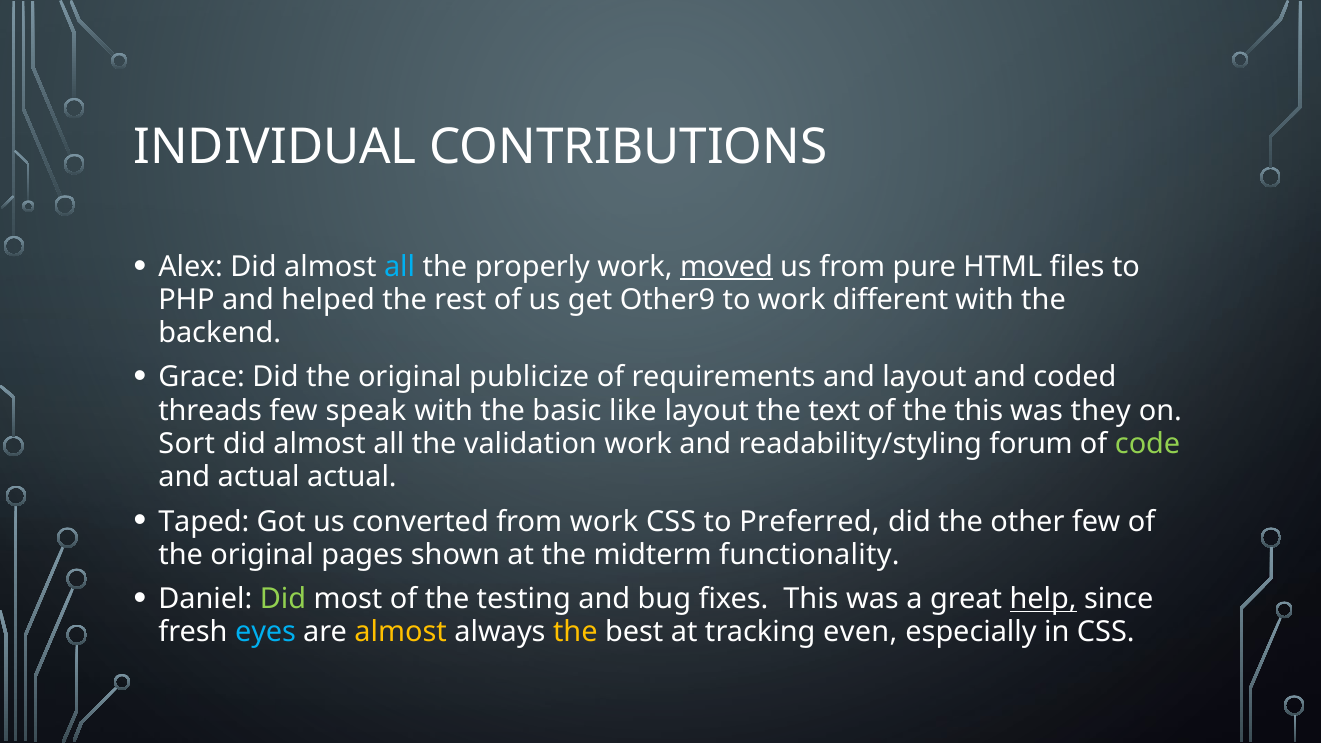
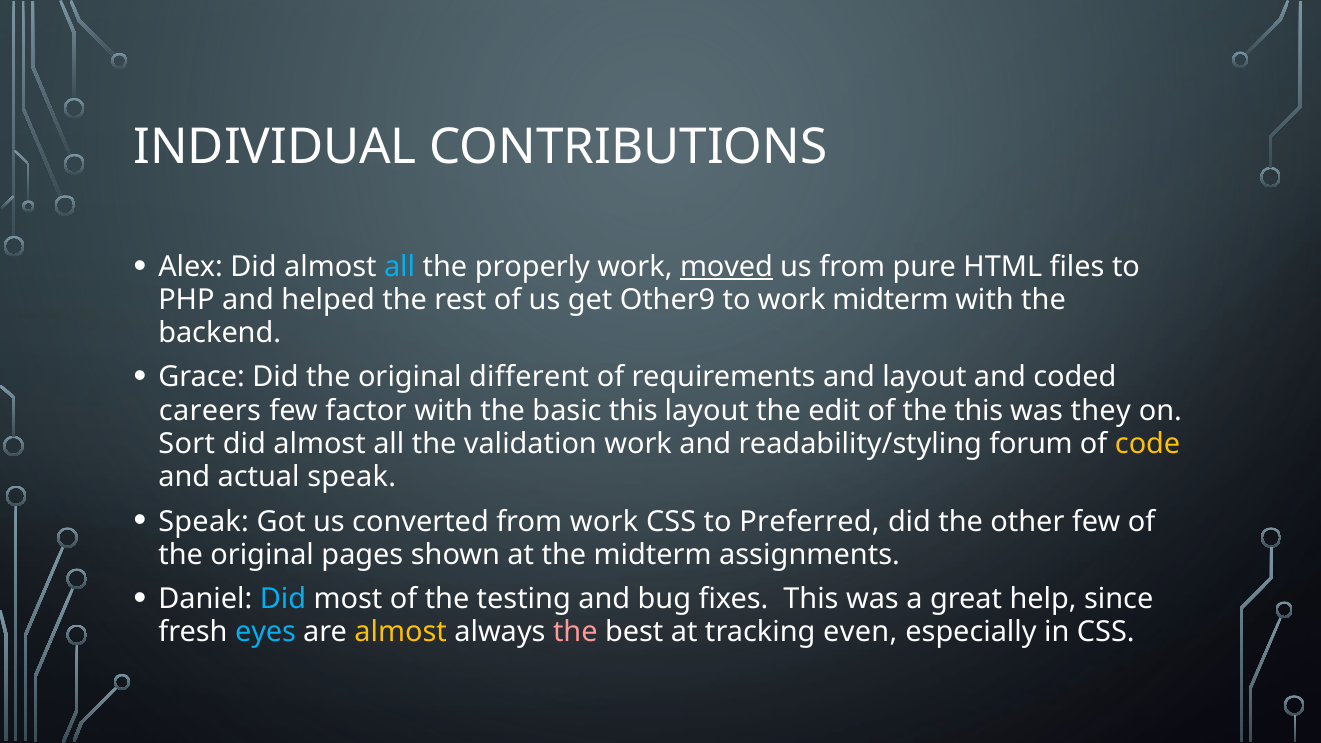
work different: different -> midterm (891, 300)
publicize: publicize -> different (529, 377)
threads: threads -> careers (210, 411)
speak: speak -> factor (366, 411)
basic like: like -> this (633, 411)
text: text -> edit (834, 411)
code colour: light green -> yellow (1148, 444)
actual actual: actual -> speak (352, 477)
Taped: Taped -> Speak (204, 522)
functionality: functionality -> assignments (810, 555)
Did colour: light green -> light blue (283, 599)
help underline: present -> none (1043, 599)
the colour: yellow -> pink (575, 632)
